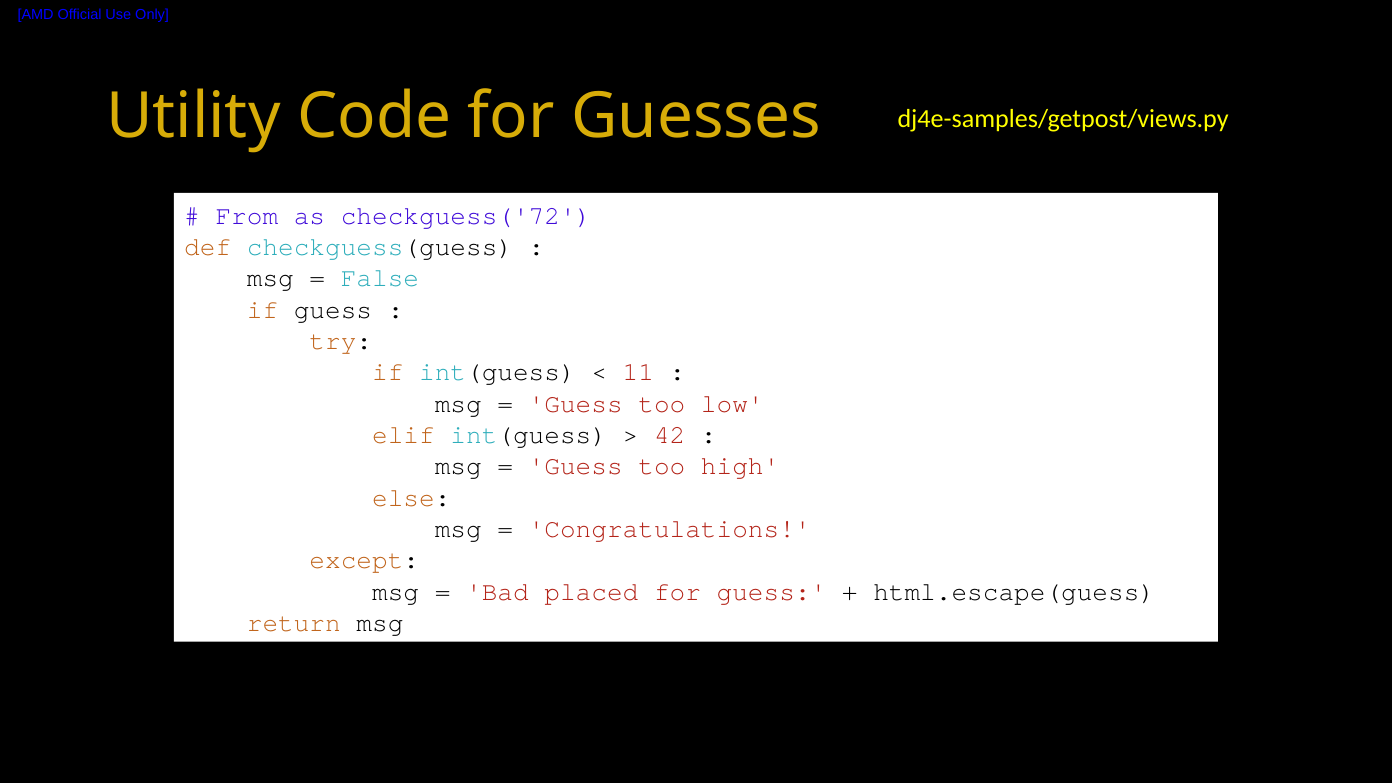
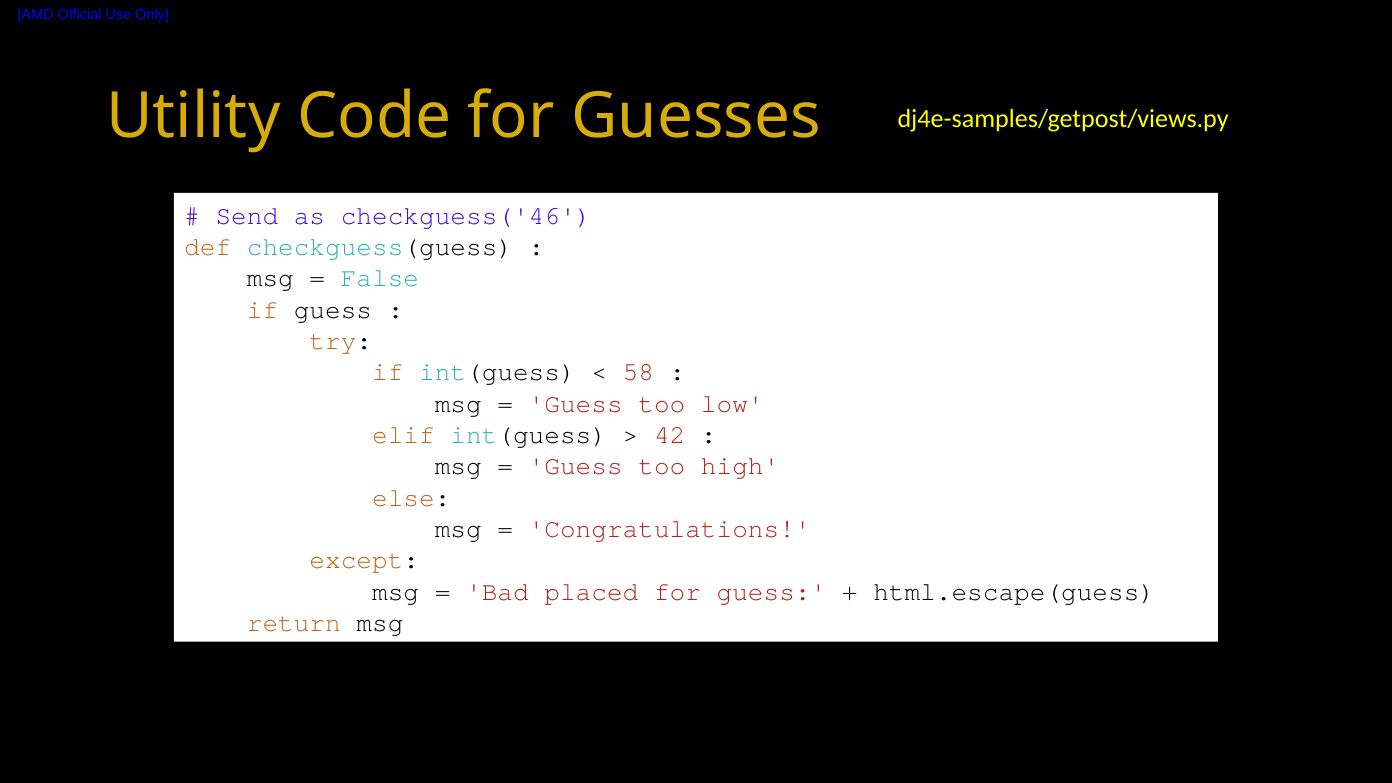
From: From -> Send (247, 216)
checkguess('72: checkguess('72 -> checkguess('46 (466, 216)
11: 11 -> 58 (638, 372)
